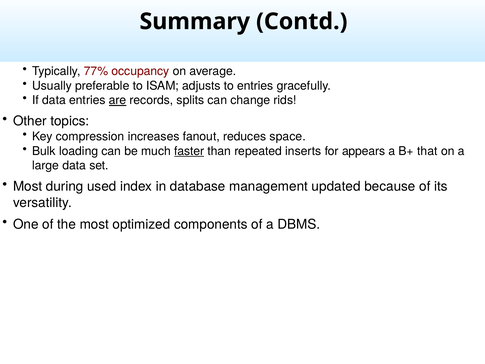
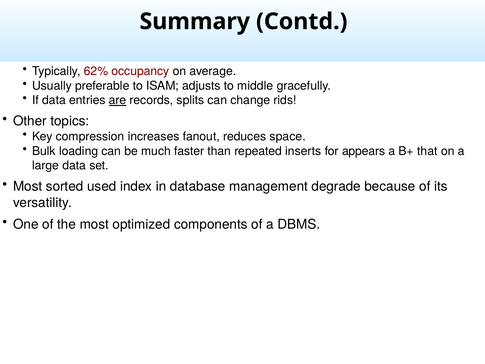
77%: 77% -> 62% (96, 71)
to entries: entries -> middle (255, 86)
faster underline: present -> none (189, 151)
during: during -> sorted (65, 186)
updated: updated -> degrade (336, 186)
